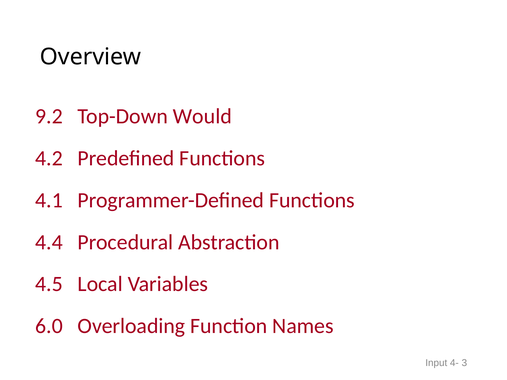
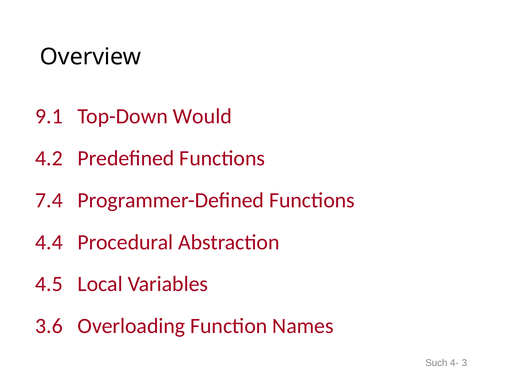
9.2: 9.2 -> 9.1 (49, 116)
4.1: 4.1 -> 7.4 (49, 200)
6.0: 6.0 -> 3.6 (49, 326)
Input: Input -> Such (436, 363)
